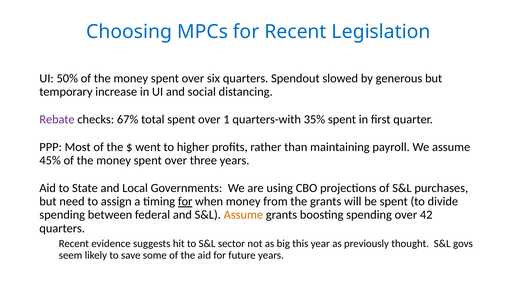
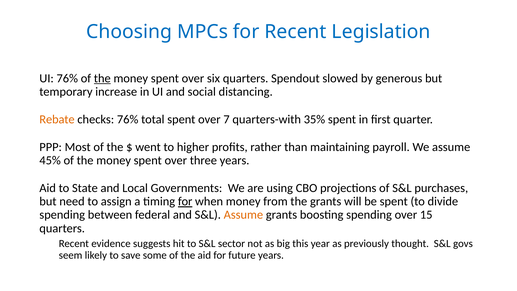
UI 50%: 50% -> 76% (67, 78)
the underline: none -> present (102, 78)
Rebate colour: purple -> orange (57, 119)
checks 67%: 67% -> 76% (128, 119)
1: 1 -> 7 (227, 119)
42: 42 -> 15 (426, 215)
